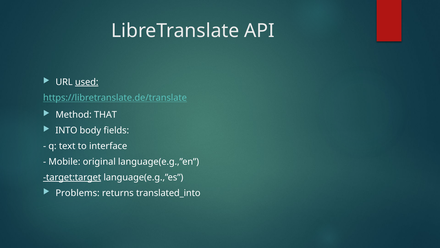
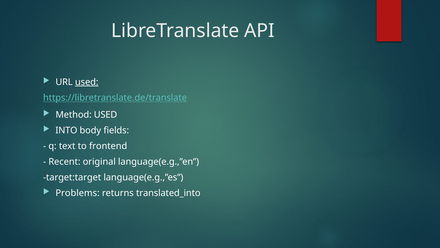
Method THAT: THAT -> USED (106, 115)
interface: interface -> frontend (108, 146)
Mobile: Mobile -> Recent (64, 161)
target:target underline: present -> none (72, 177)
